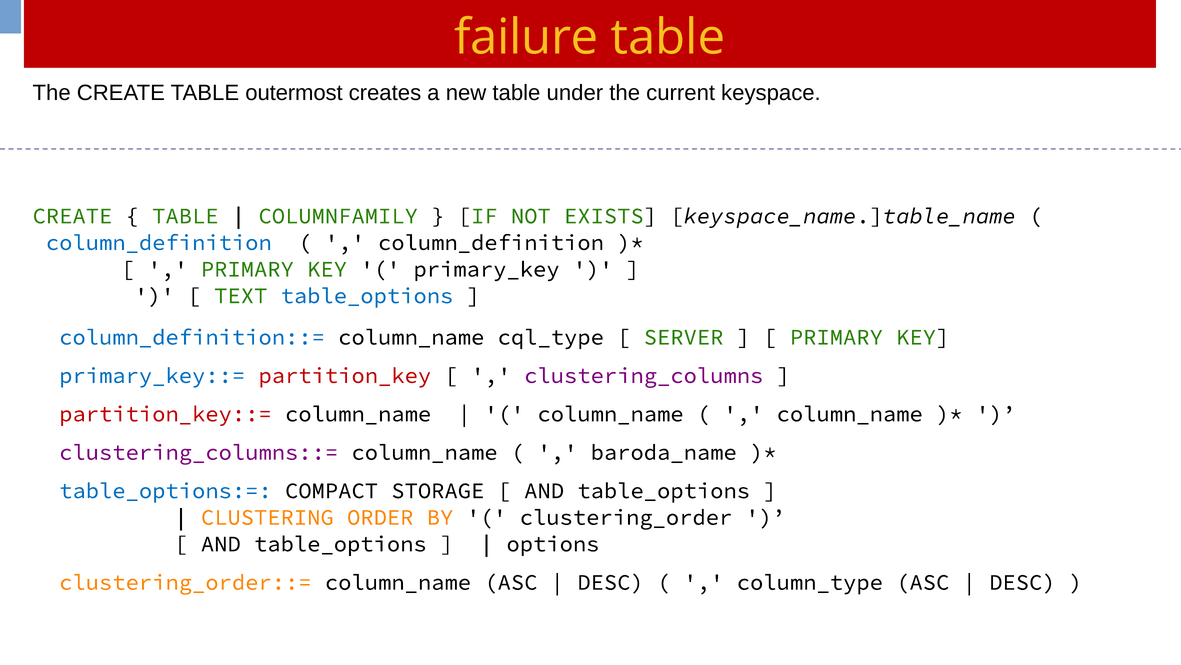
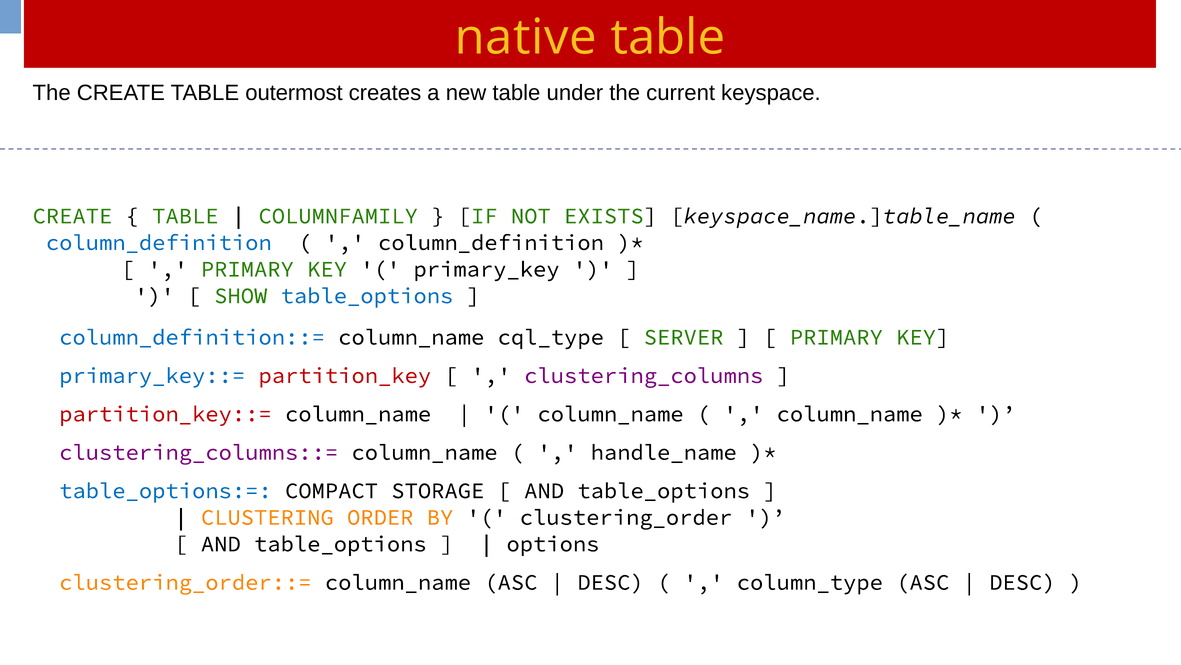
failure: failure -> native (526, 37)
TEXT: TEXT -> SHOW (241, 296)
baroda_name: baroda_name -> handle_name (664, 452)
